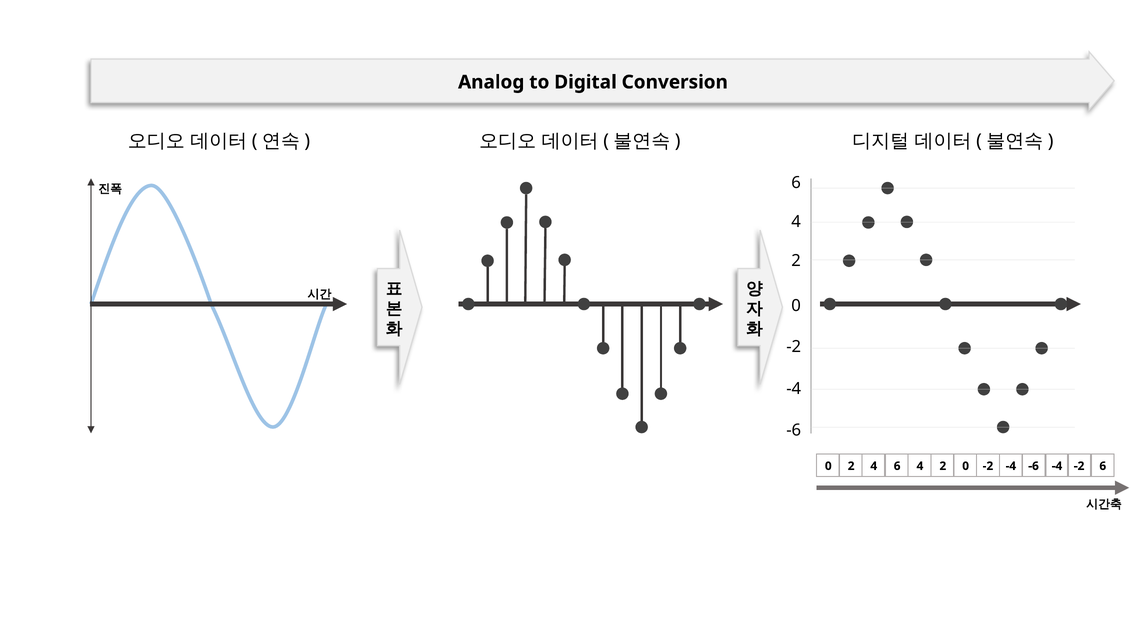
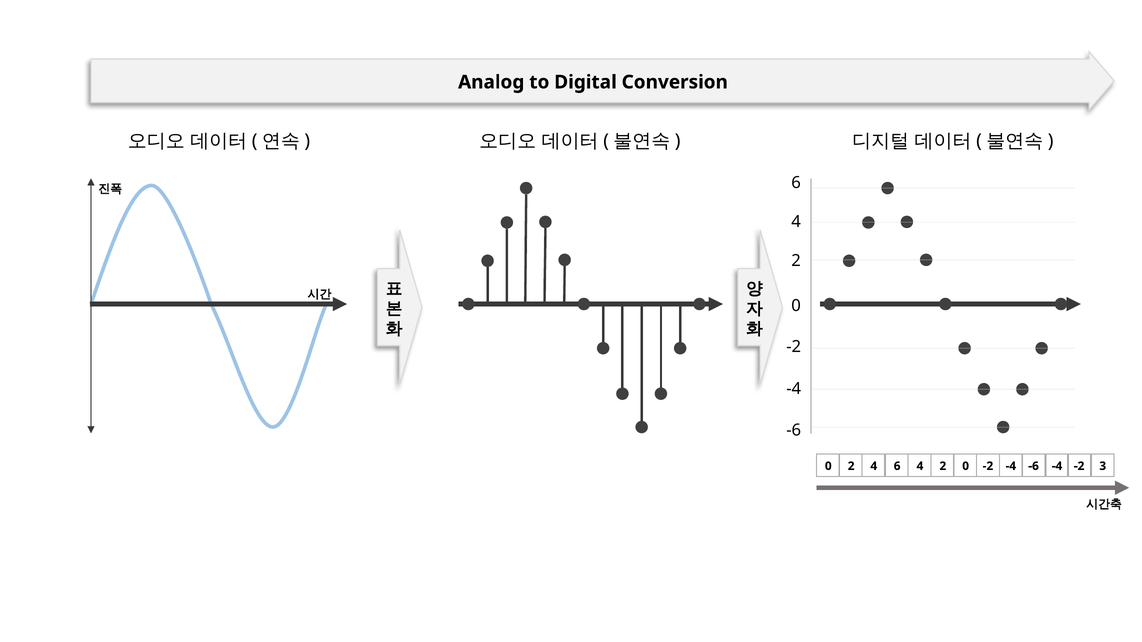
-2 6: 6 -> 3 (1103, 466)
